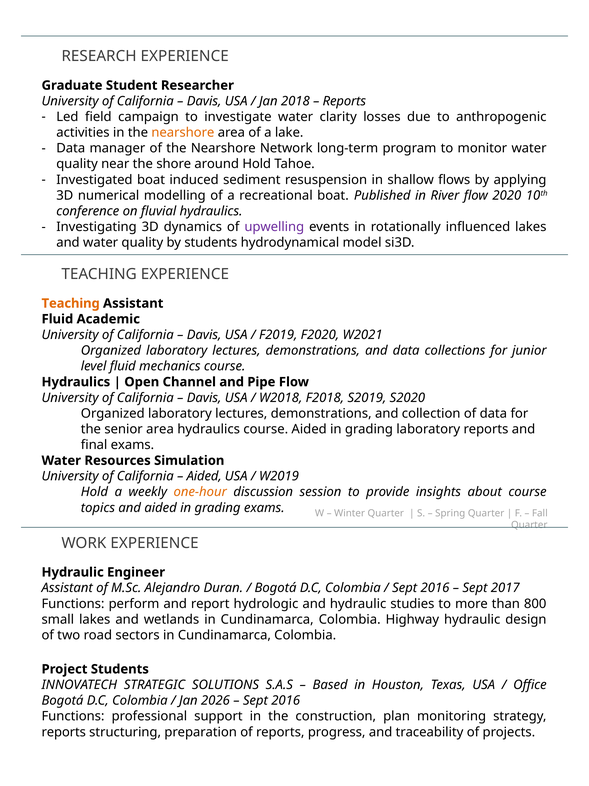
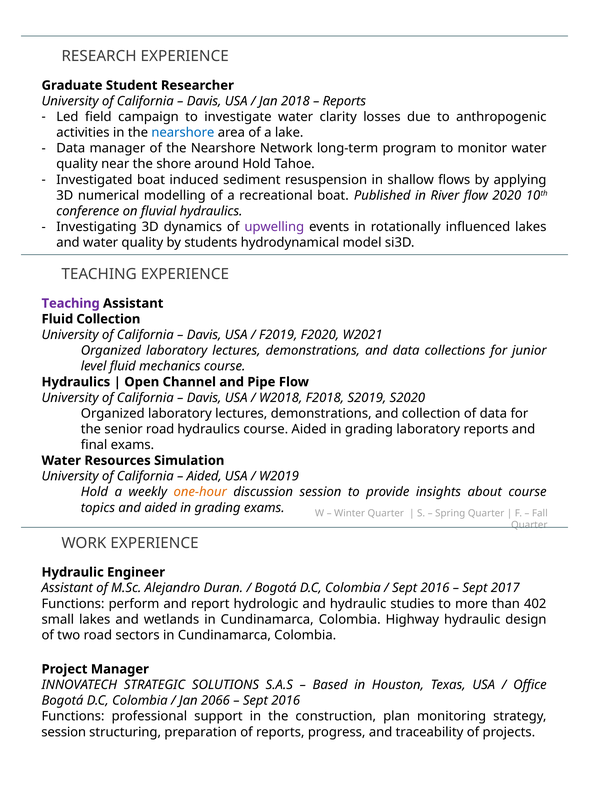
nearshore colour: orange -> blue (183, 132)
Teaching colour: orange -> purple (71, 303)
Fluid Academic: Academic -> Collection (108, 319)
senior area: area -> road (160, 429)
800: 800 -> 402 (535, 603)
Project Students: Students -> Manager (120, 669)
2026: 2026 -> 2066 (215, 700)
reports: reports -> session (64, 731)
